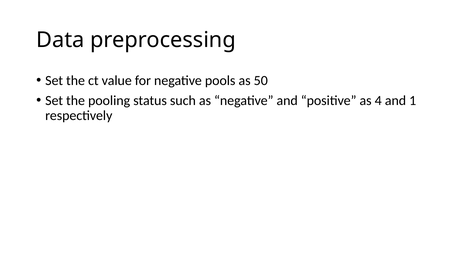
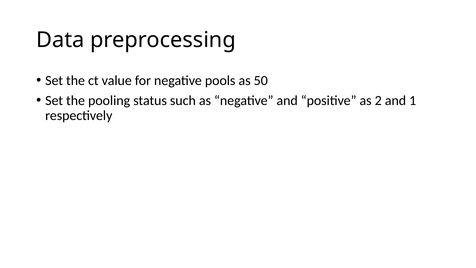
4: 4 -> 2 (378, 100)
